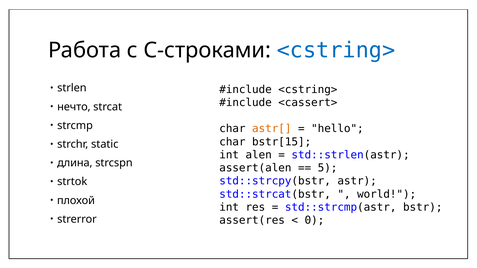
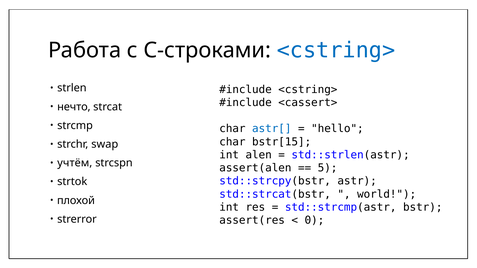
astr[ colour: orange -> blue (272, 129)
static: static -> swap (105, 144)
длина: длина -> учтём (75, 163)
